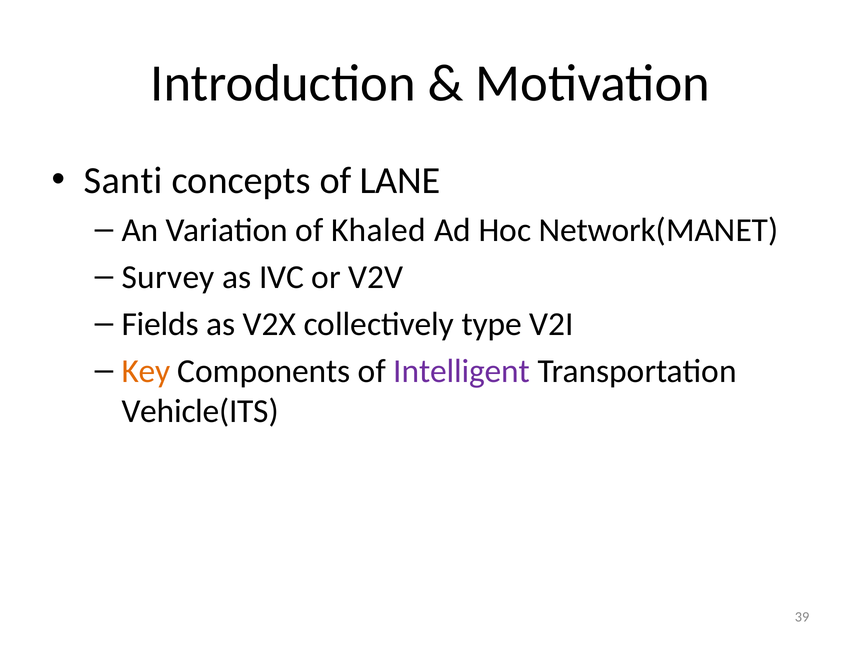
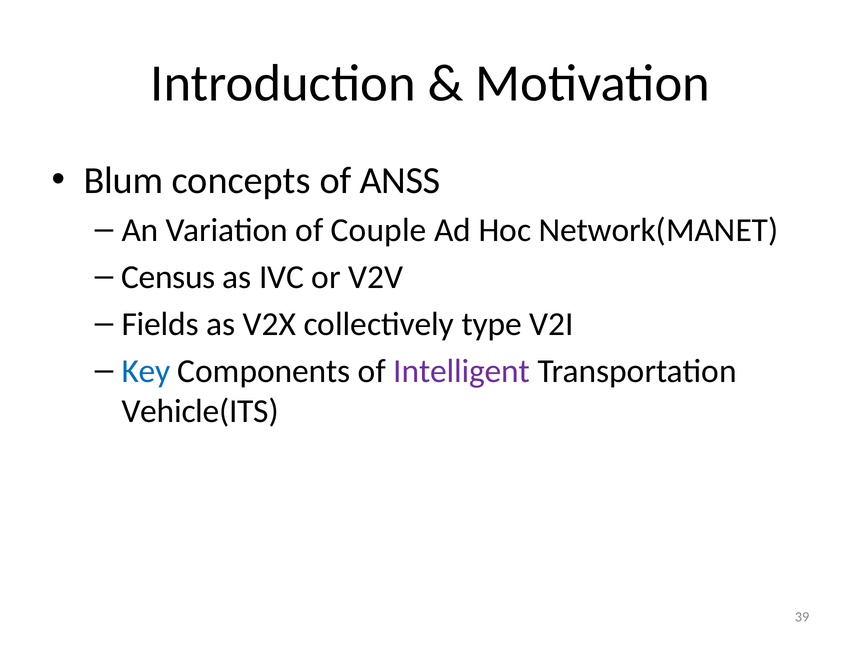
Santi: Santi -> Blum (124, 181)
LANE: LANE -> ANSS (400, 181)
Khaled: Khaled -> Couple (379, 230)
Survey: Survey -> Census (168, 277)
Key colour: orange -> blue (146, 371)
